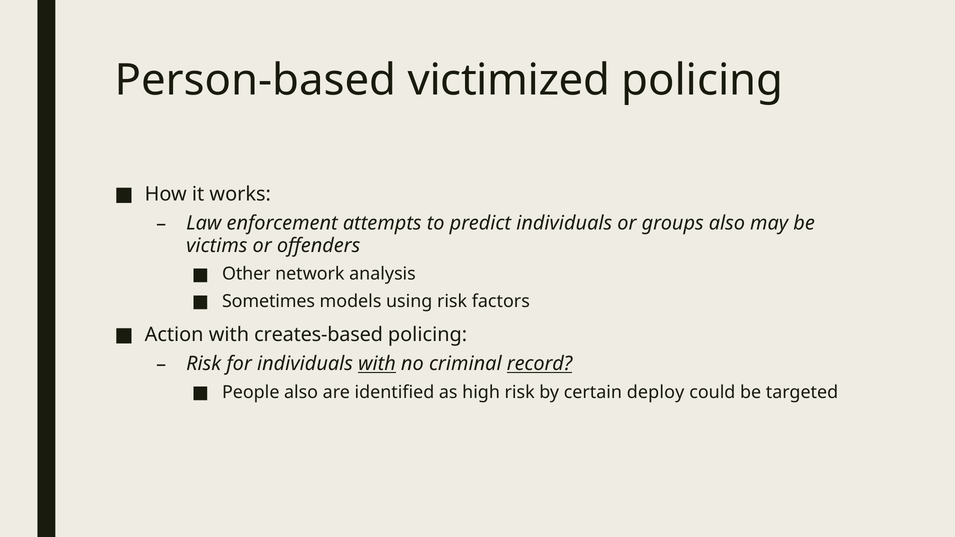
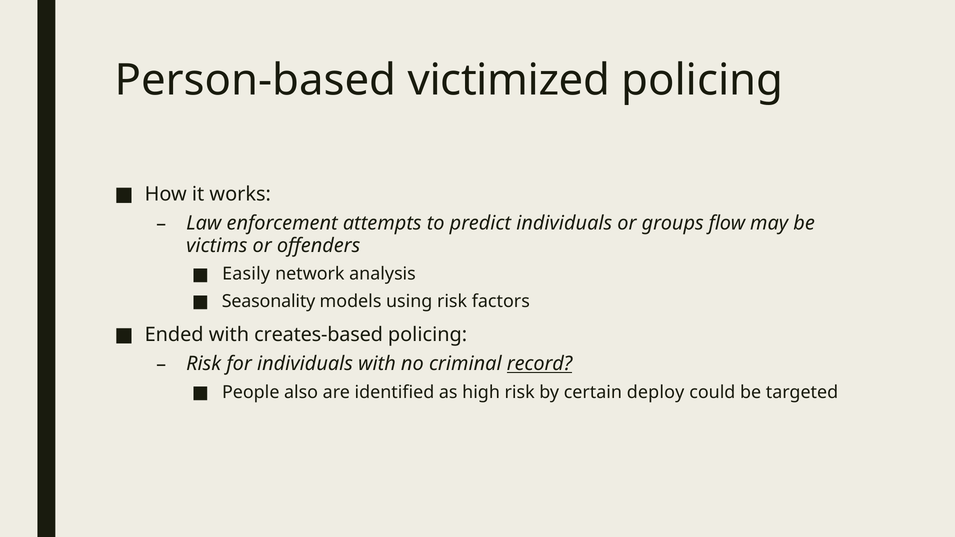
groups also: also -> flow (727, 223)
Other: Other -> Easily (246, 274)
Sometimes: Sometimes -> Seasonality (269, 301)
Action: Action -> Ended (174, 335)
with underline: present -> none (377, 364)
